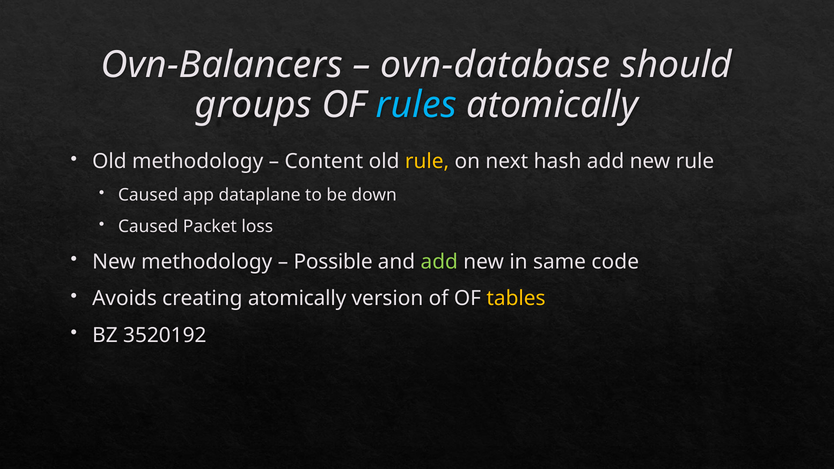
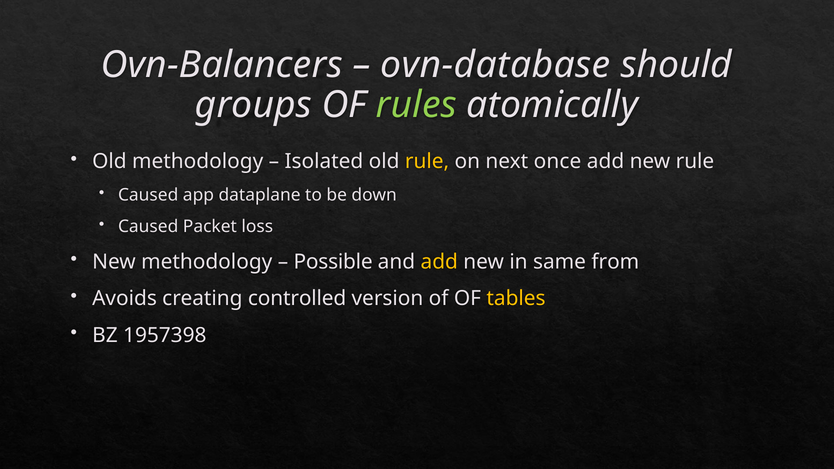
rules colour: light blue -> light green (416, 105)
Content: Content -> Isolated (324, 162)
hash: hash -> once (558, 162)
add colour: light green -> yellow (439, 262)
code: code -> from (615, 262)
creating atomically: atomically -> controlled (297, 299)
3520192: 3520192 -> 1957398 (165, 336)
